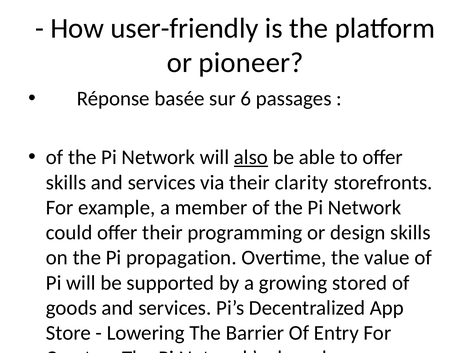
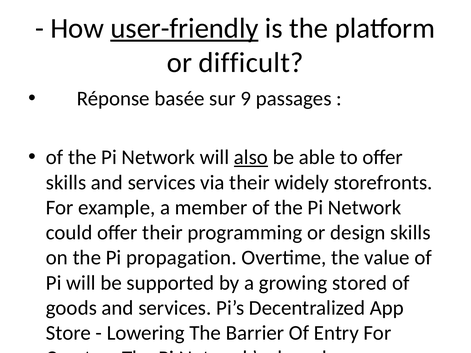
user-friendly underline: none -> present (185, 28)
or pioneer: pioneer -> difficult (251, 63)
6: 6 -> 9 (246, 99)
clarity: clarity -> widely (302, 183)
